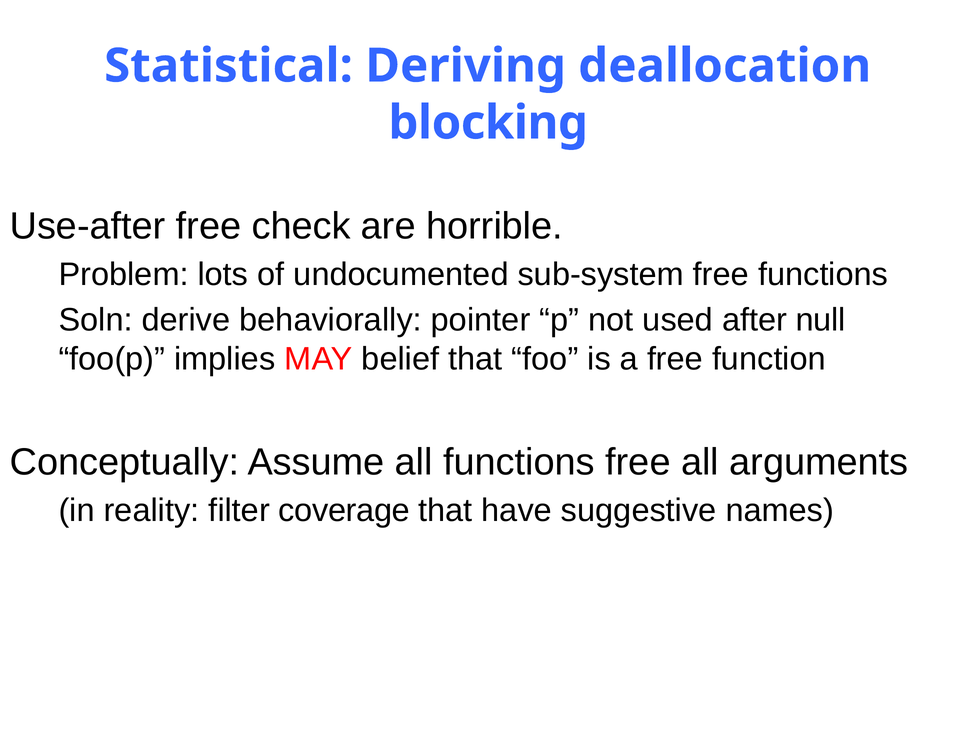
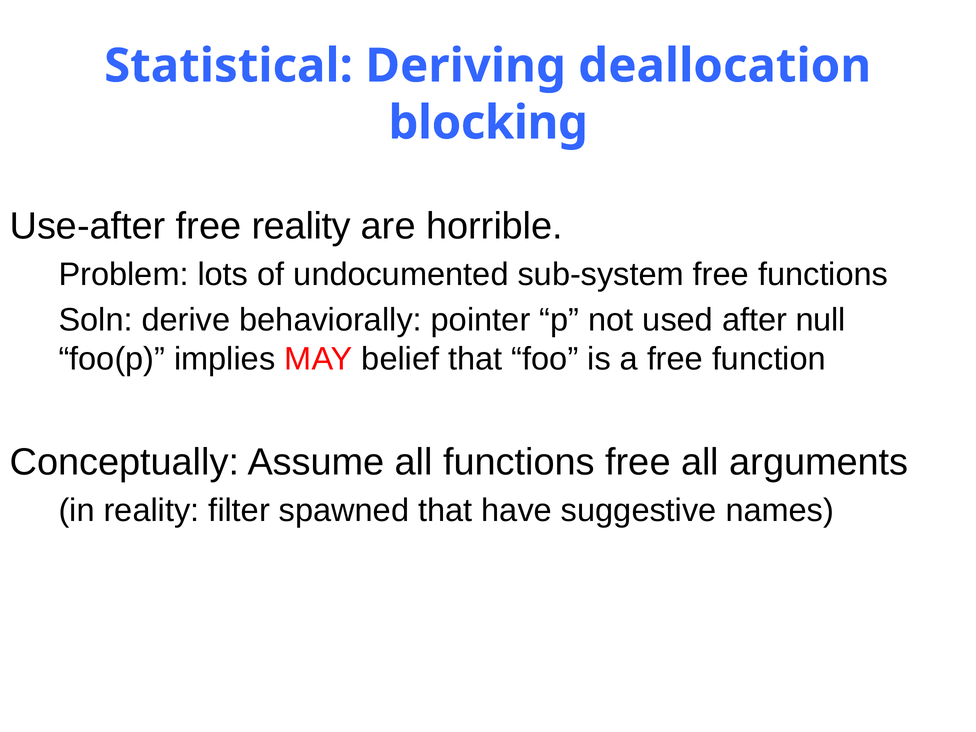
free check: check -> reality (301, 226)
coverage: coverage -> spawned (344, 511)
